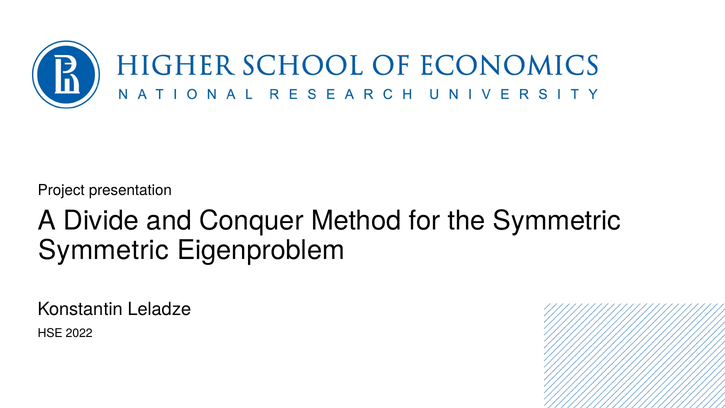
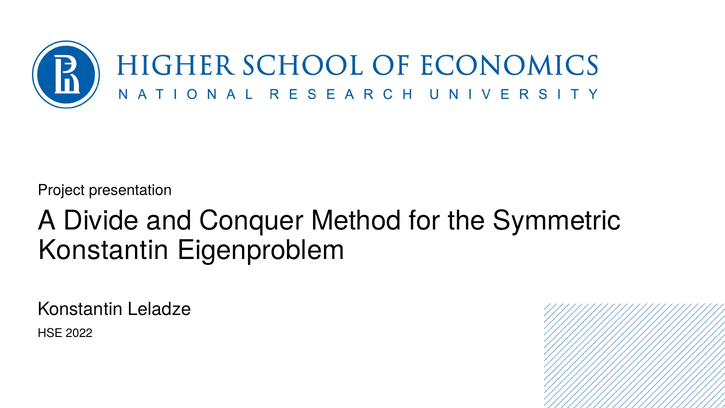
Symmetric: Symmetric -> Konstantin (104, 250)
